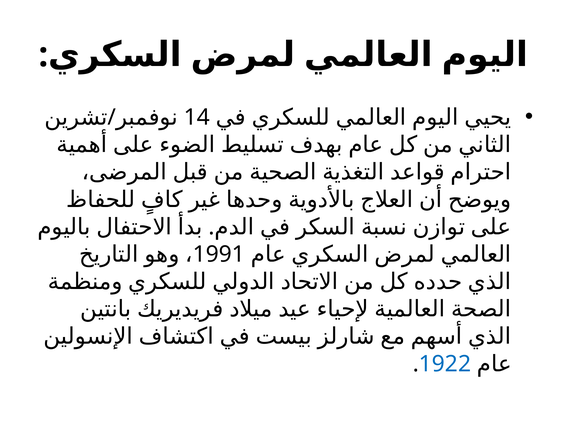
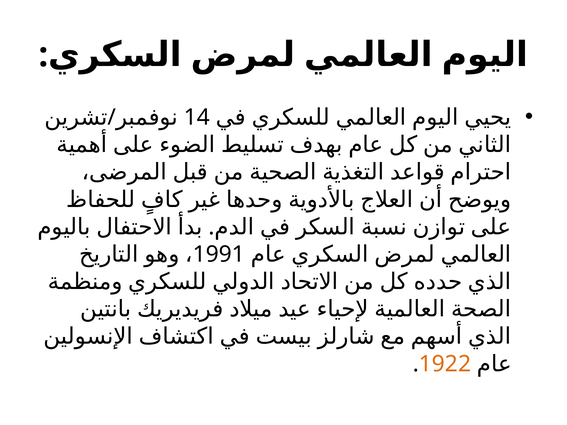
1922 colour: blue -> orange (445, 364)
